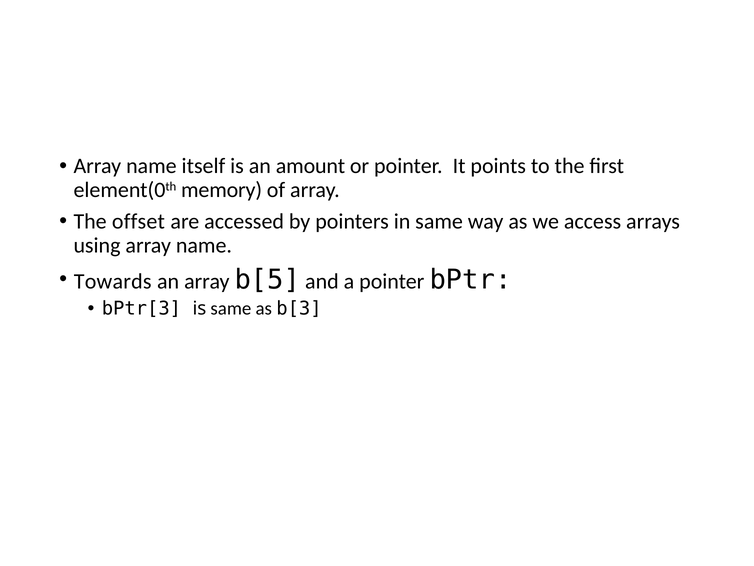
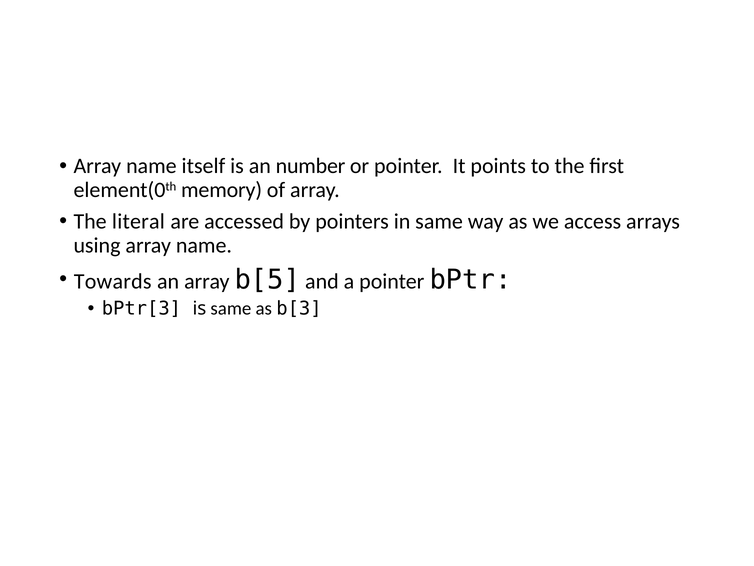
amount: amount -> number (311, 166)
offset: offset -> literal (138, 221)
